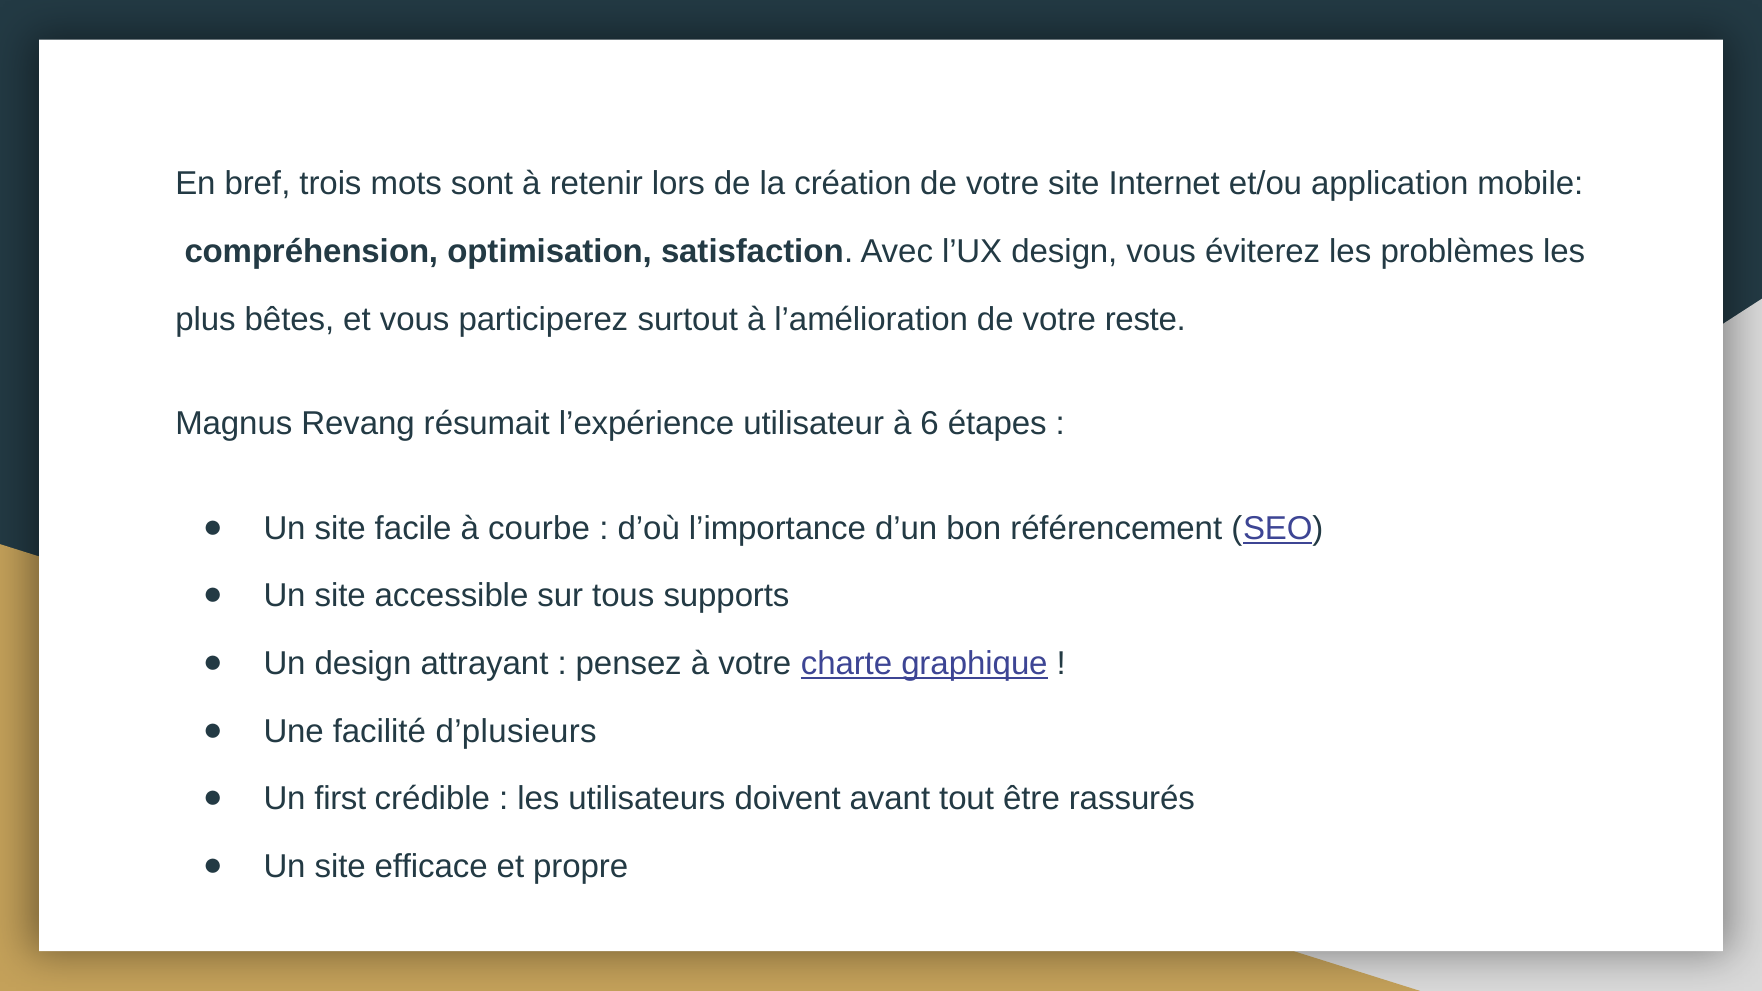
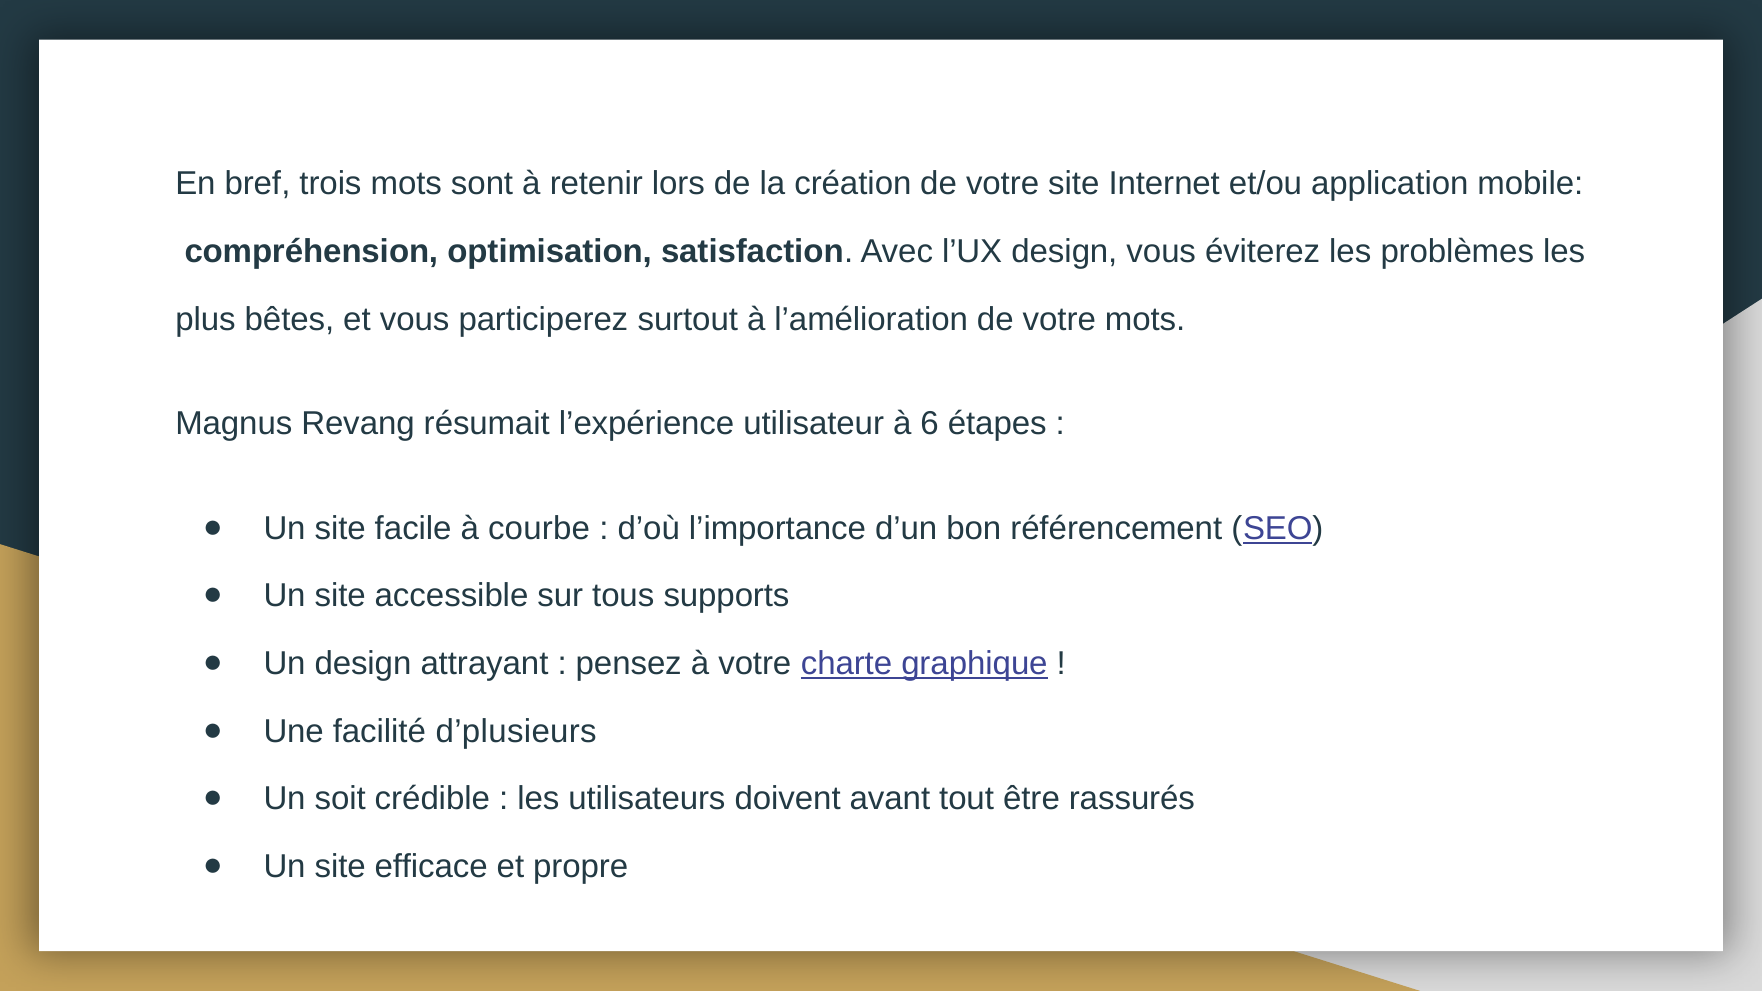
votre reste: reste -> mots (1145, 320)
first: first -> soit (340, 799)
